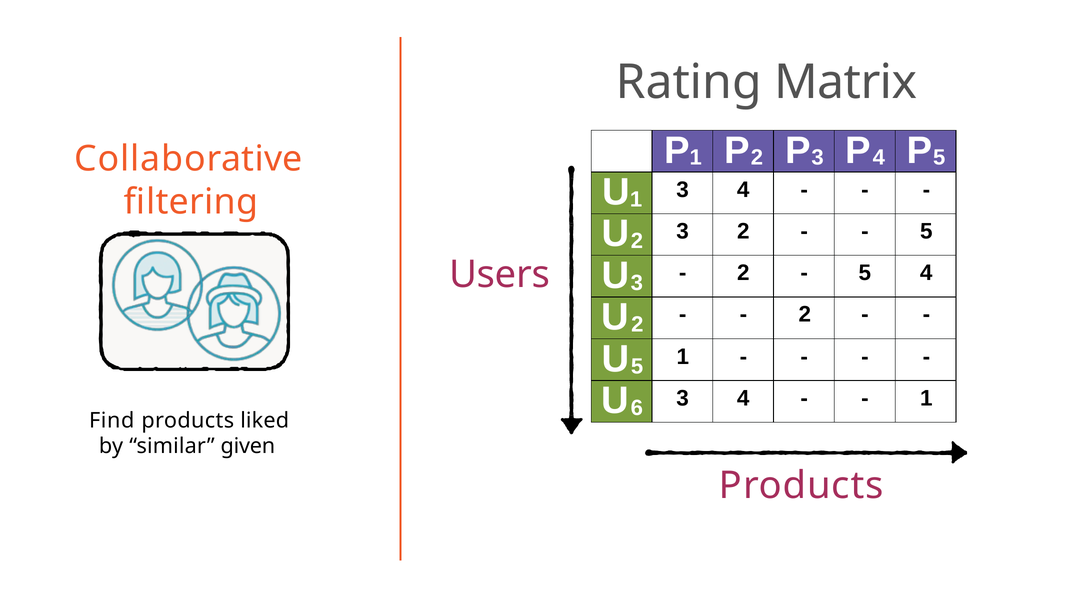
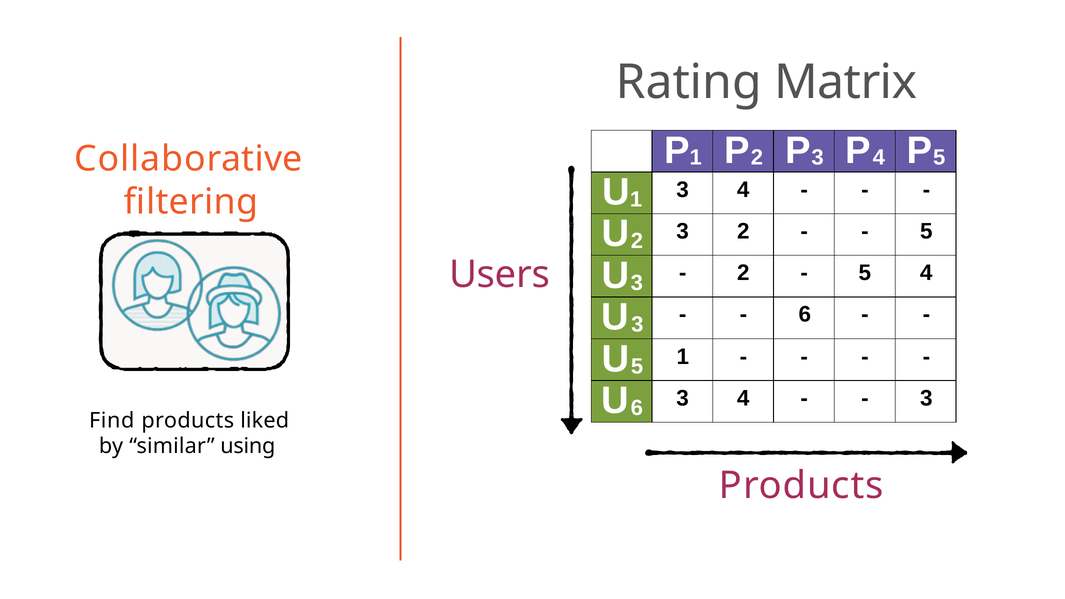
2: 2 -> 3 (637, 325)
2: 2 -> 6 (805, 314)
1: 1 -> 3 (926, 398)
given: given -> using (248, 446)
